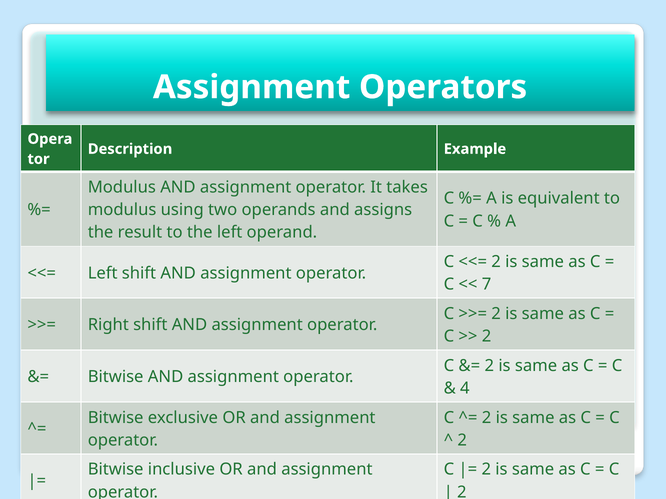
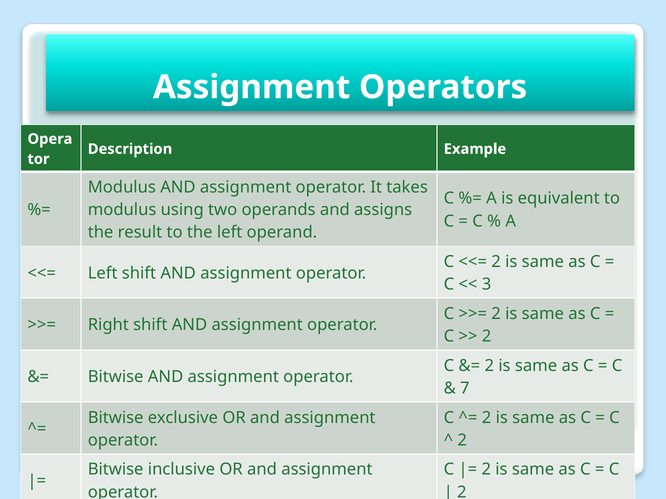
7: 7 -> 3 (487, 285)
4: 4 -> 7 (465, 389)
